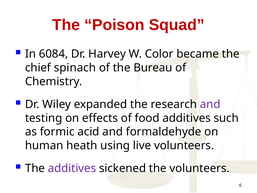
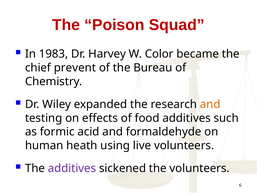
6084: 6084 -> 1983 (54, 54)
spinach: spinach -> prevent (75, 68)
and colour: purple -> orange (210, 104)
